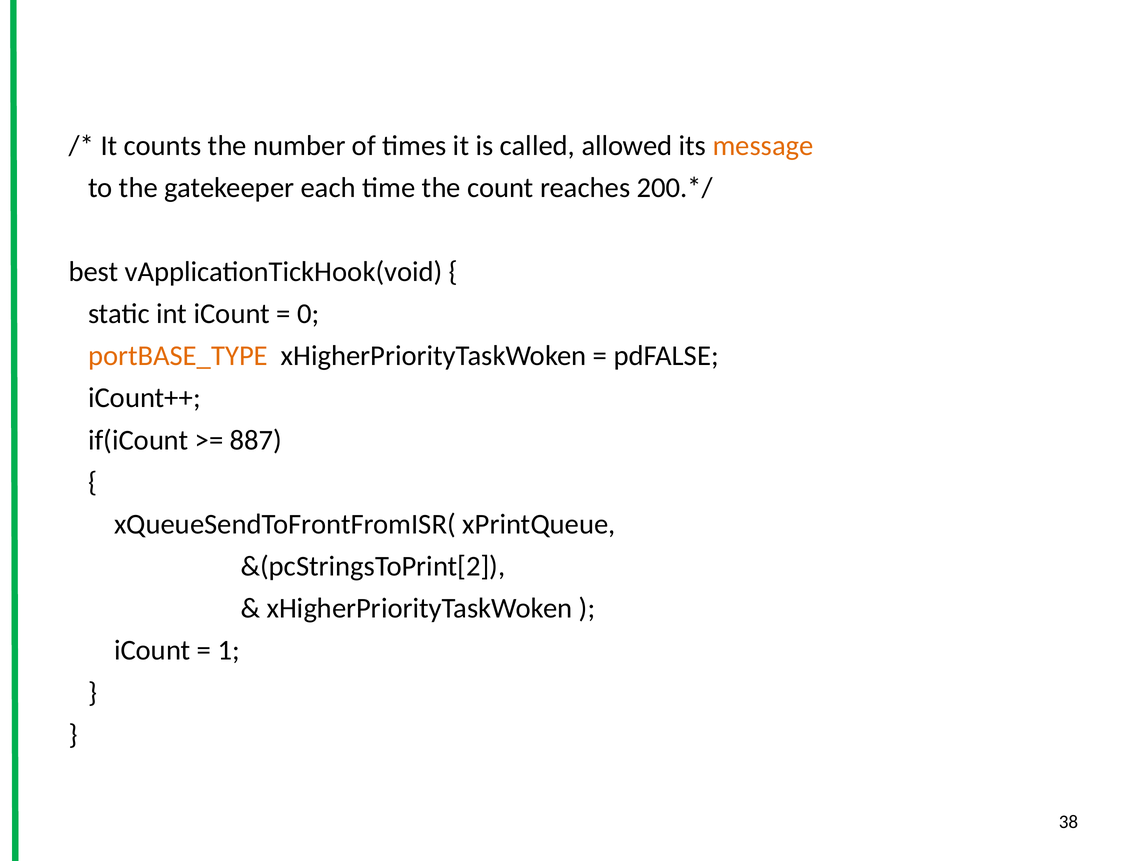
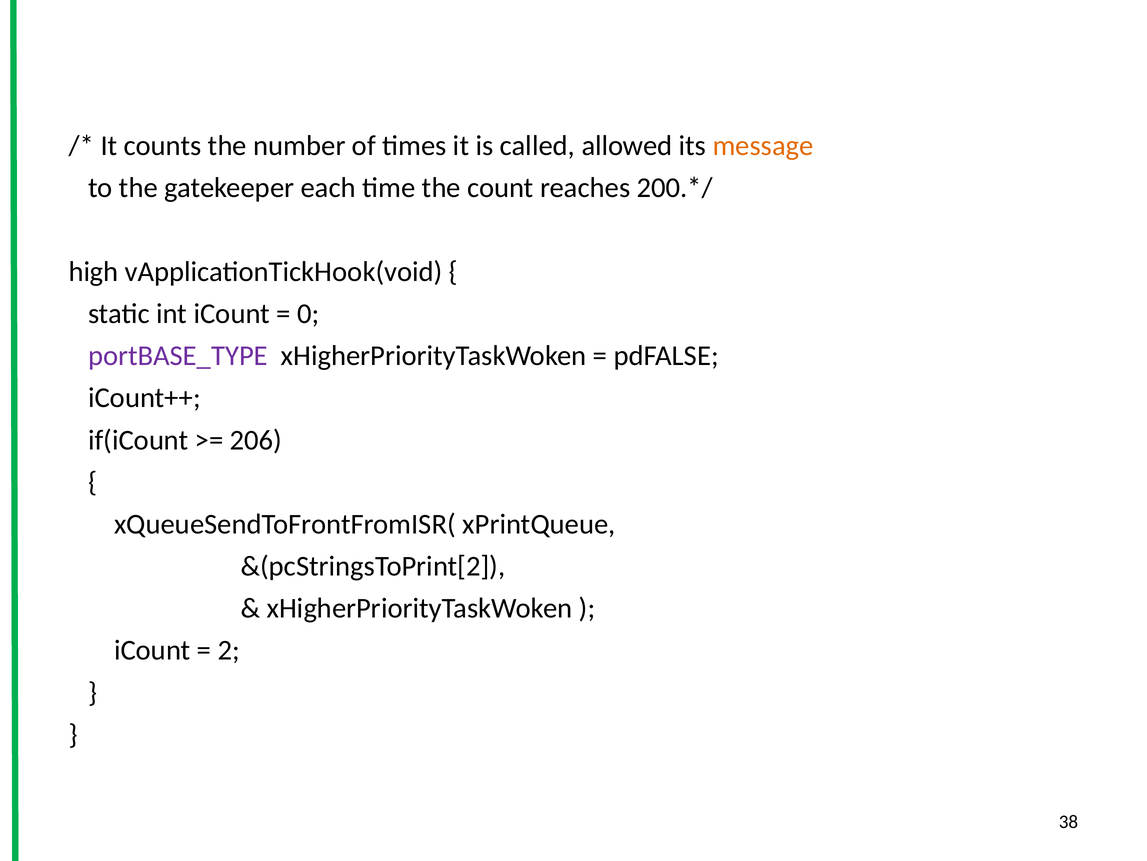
best: best -> high (94, 272)
portBASE_TYPE colour: orange -> purple (178, 356)
887: 887 -> 206 (256, 440)
1: 1 -> 2 (229, 650)
